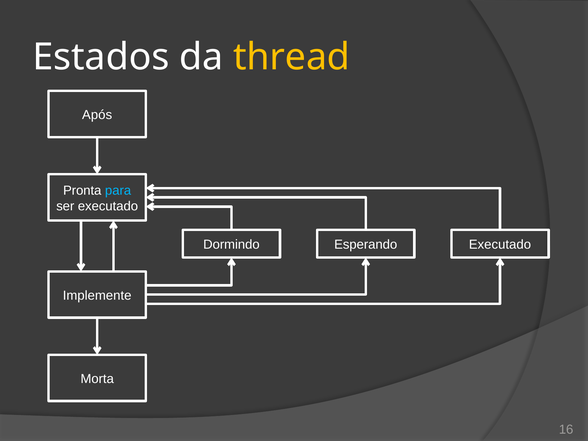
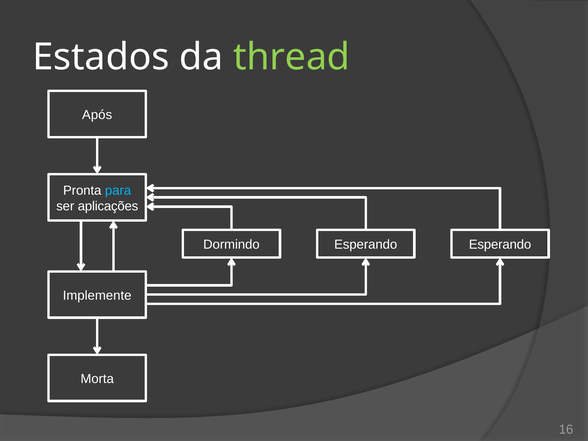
thread colour: yellow -> light green (292, 57)
ser executado: executado -> aplicações (108, 206)
Dormindo Executado: Executado -> Esperando (500, 245)
